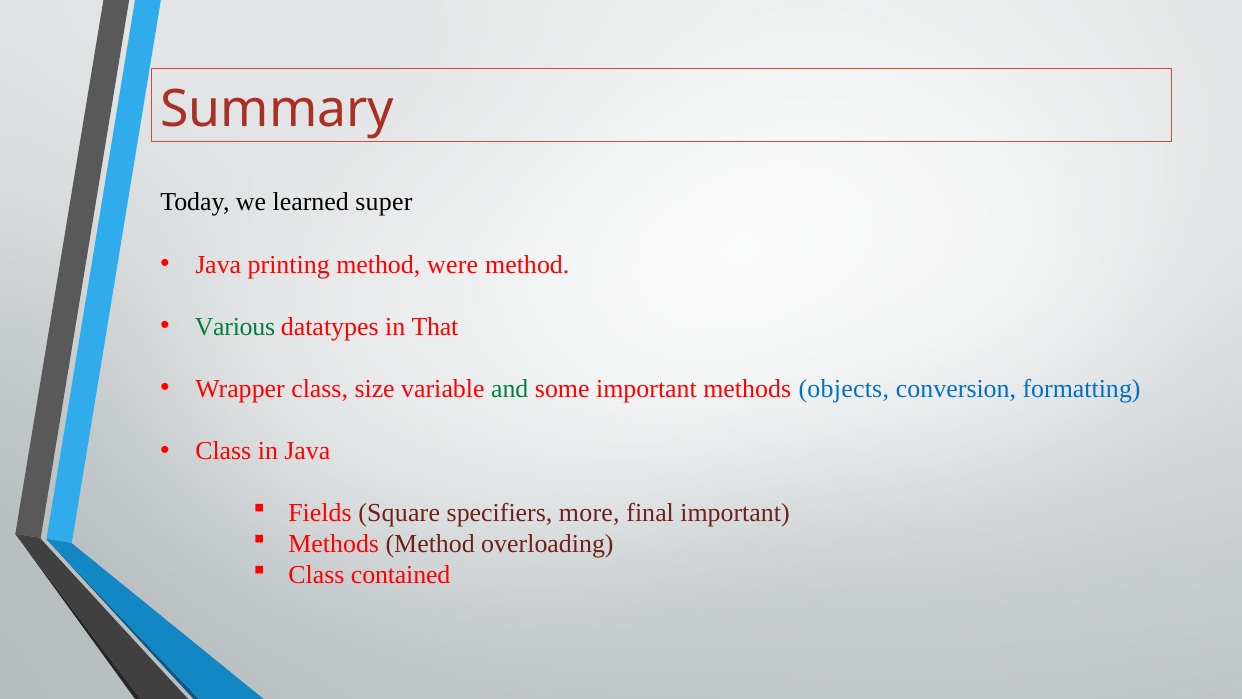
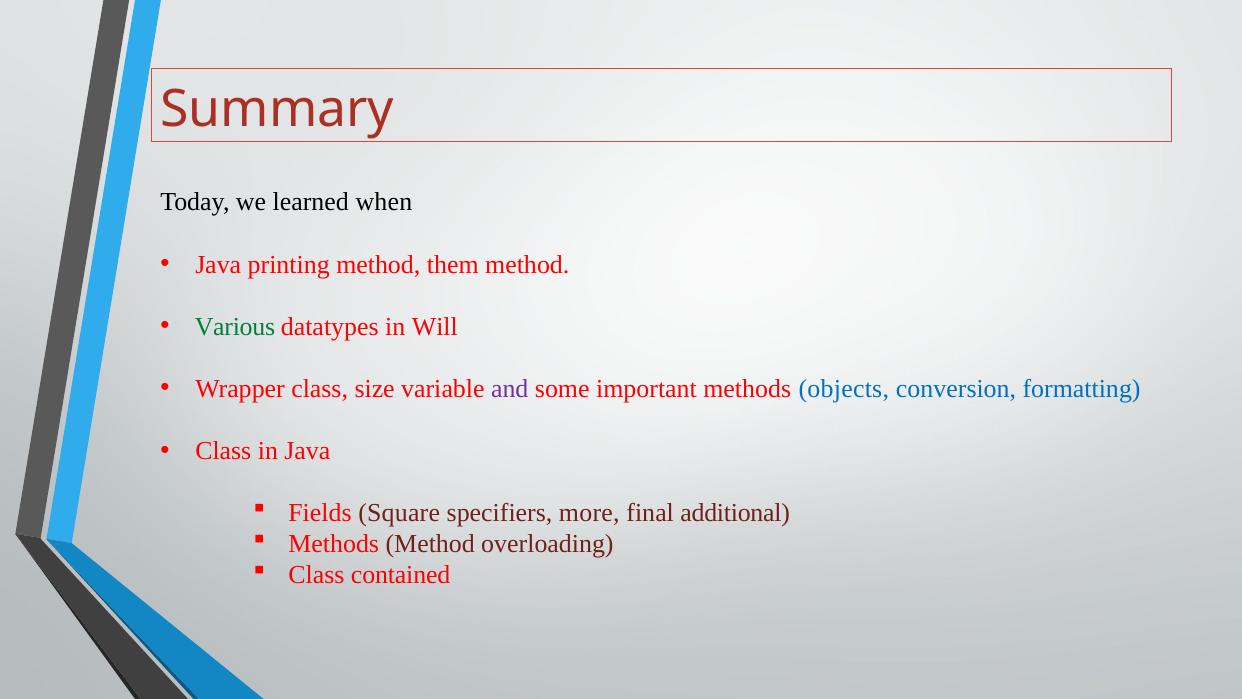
super: super -> when (384, 202)
were: were -> them (453, 264)
That: That -> Will (435, 327)
and colour: green -> purple (510, 389)
final important: important -> additional (735, 513)
